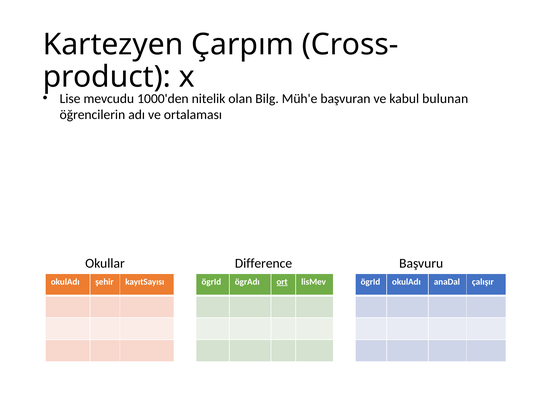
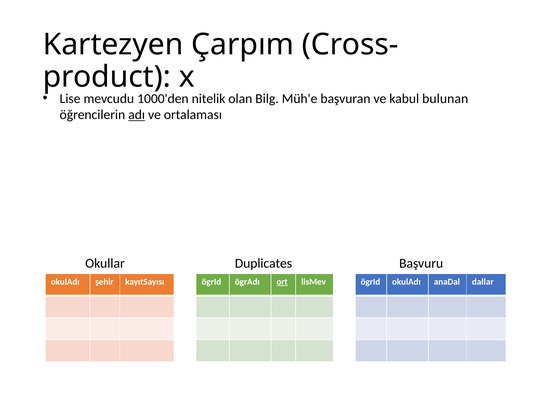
adı underline: none -> present (137, 115)
Difference: Difference -> Duplicates (263, 264)
çalışır: çalışır -> dallar (483, 282)
